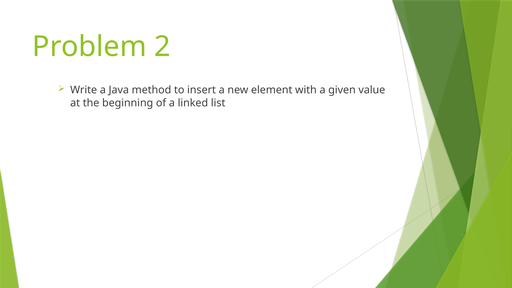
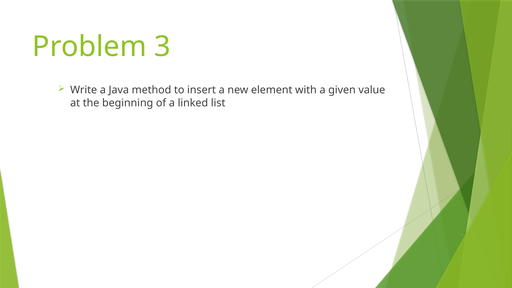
2: 2 -> 3 (162, 47)
